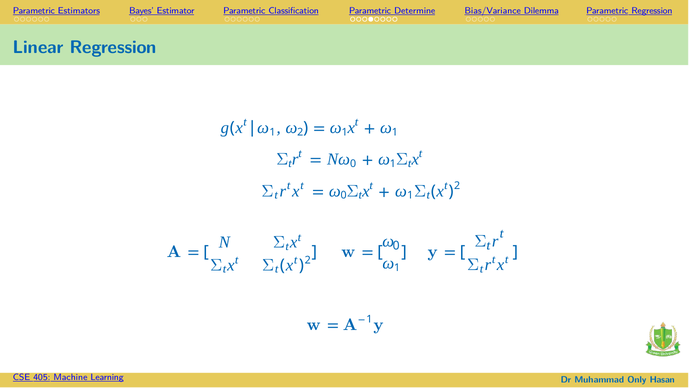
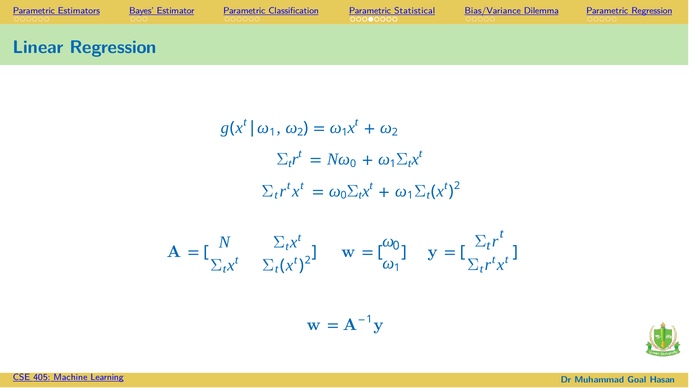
Determine: Determine -> Statistical (415, 11)
1: 1 -> 2 (395, 132)
Only: Only -> Goal (637, 380)
